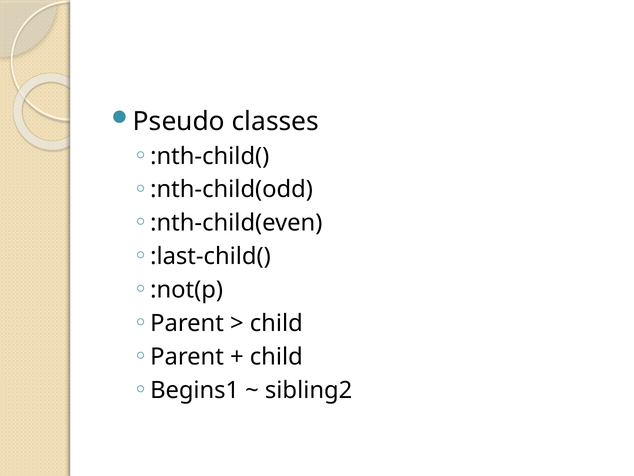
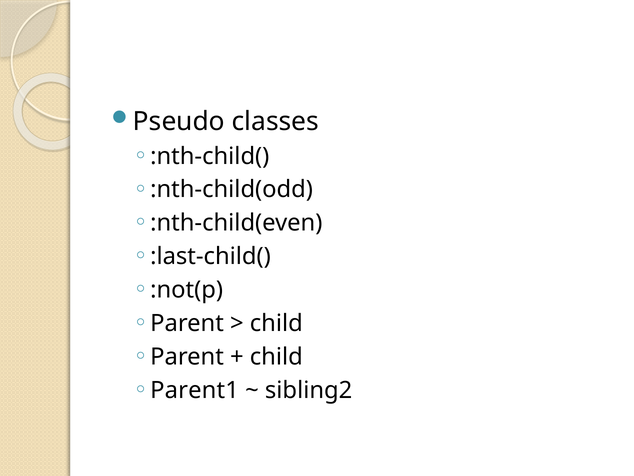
Begins1: Begins1 -> Parent1 (195, 390)
